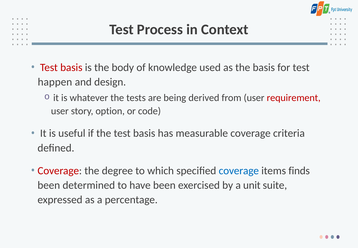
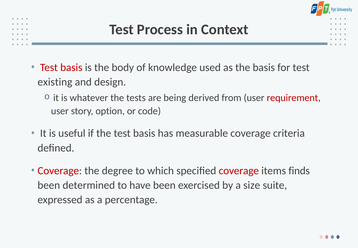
happen: happen -> existing (55, 82)
coverage colour: blue -> red (239, 171)
unit: unit -> size (252, 185)
